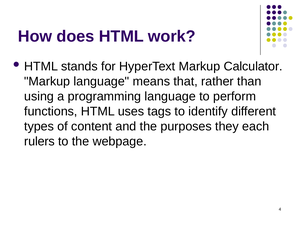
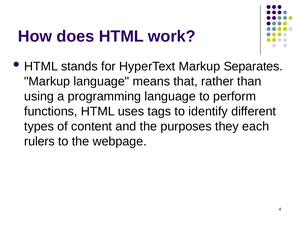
Calculator: Calculator -> Separates (253, 66)
